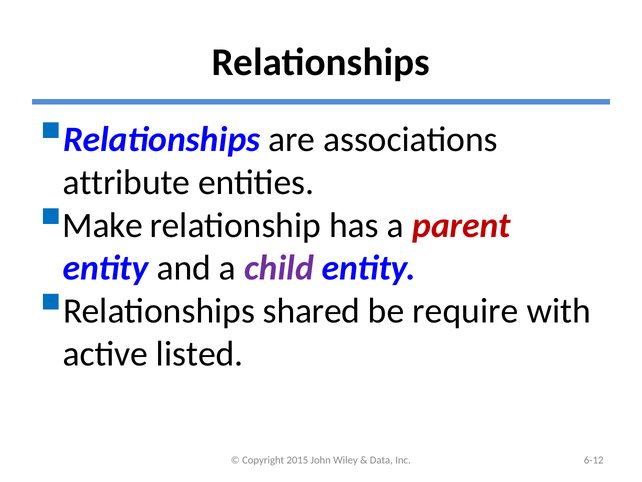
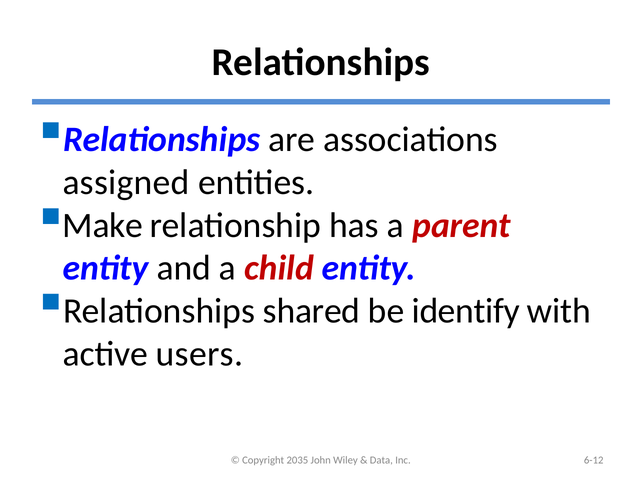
attribute: attribute -> assigned (126, 182)
child colour: purple -> red (279, 268)
require: require -> identify (466, 311)
listed: listed -> users (200, 353)
2015: 2015 -> 2035 (297, 460)
